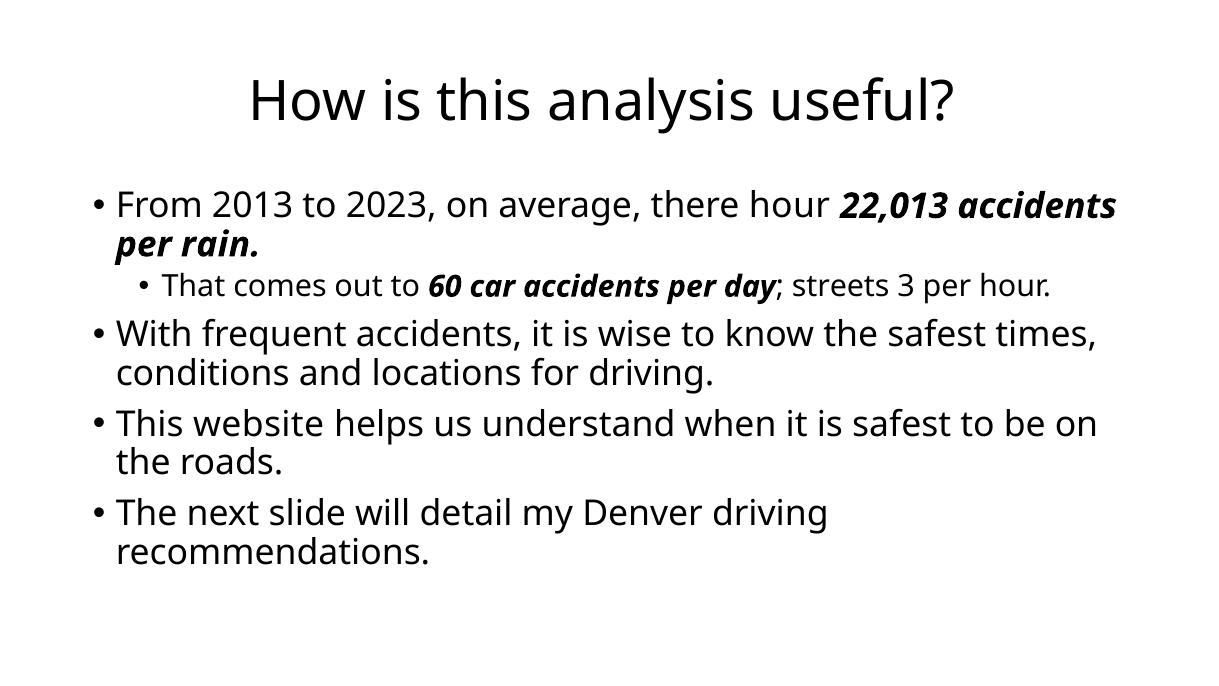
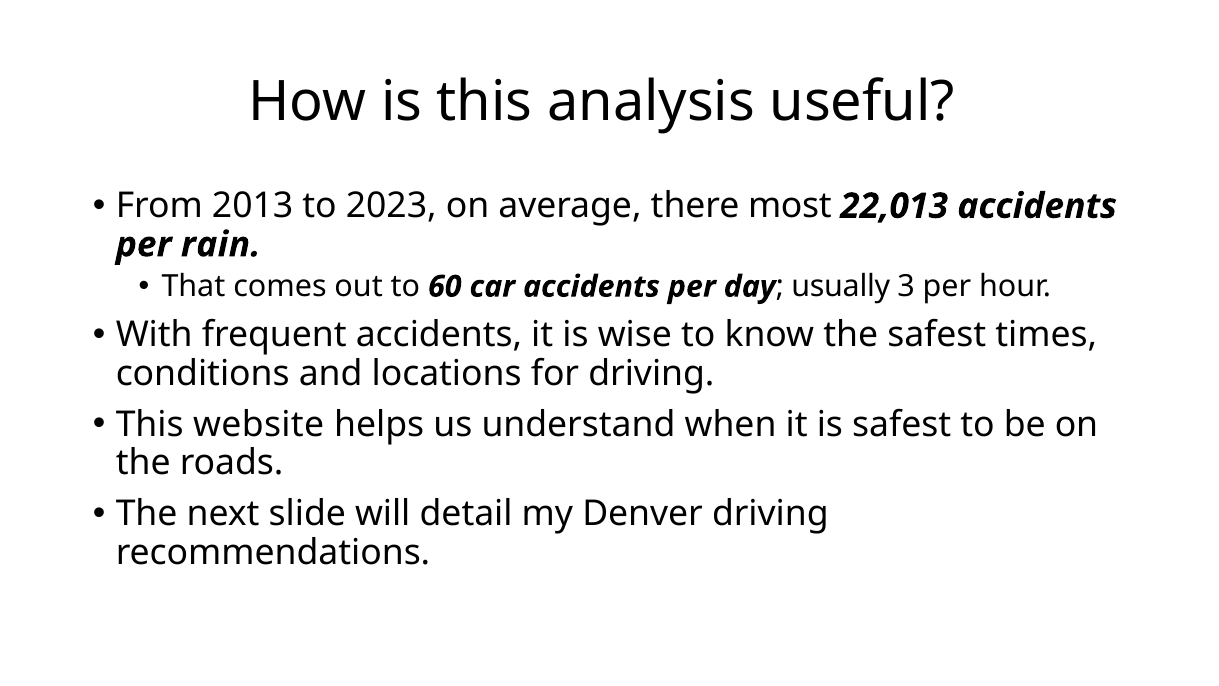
there hour: hour -> most (790, 206)
streets: streets -> usually (841, 287)
